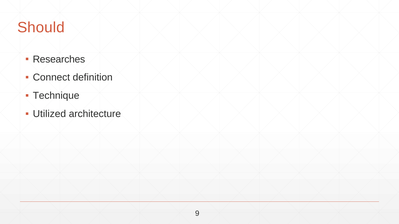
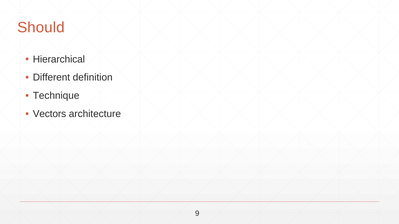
Researches: Researches -> Hierarchical (59, 59)
Connect: Connect -> Different (51, 78)
Utilized: Utilized -> Vectors (49, 114)
